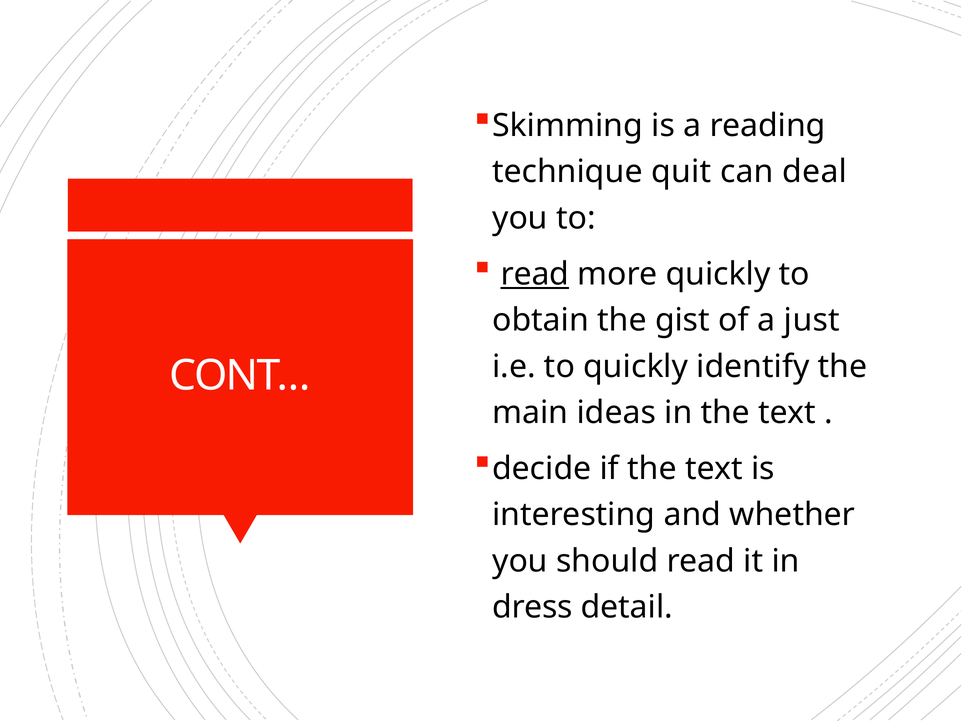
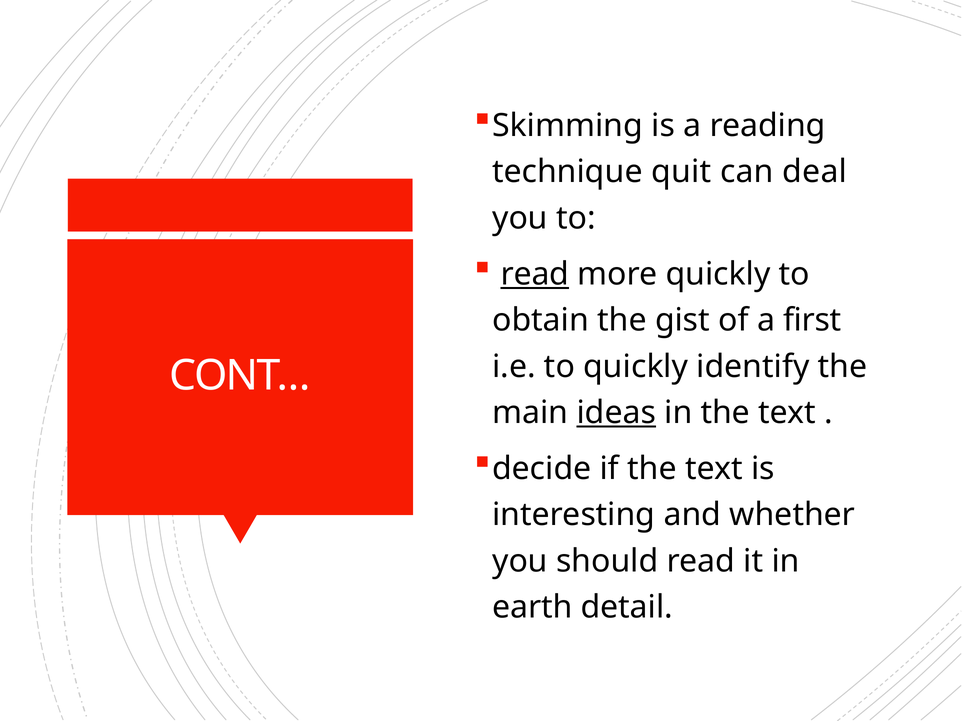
just: just -> first (812, 321)
ideas underline: none -> present (616, 413)
dress: dress -> earth (532, 608)
